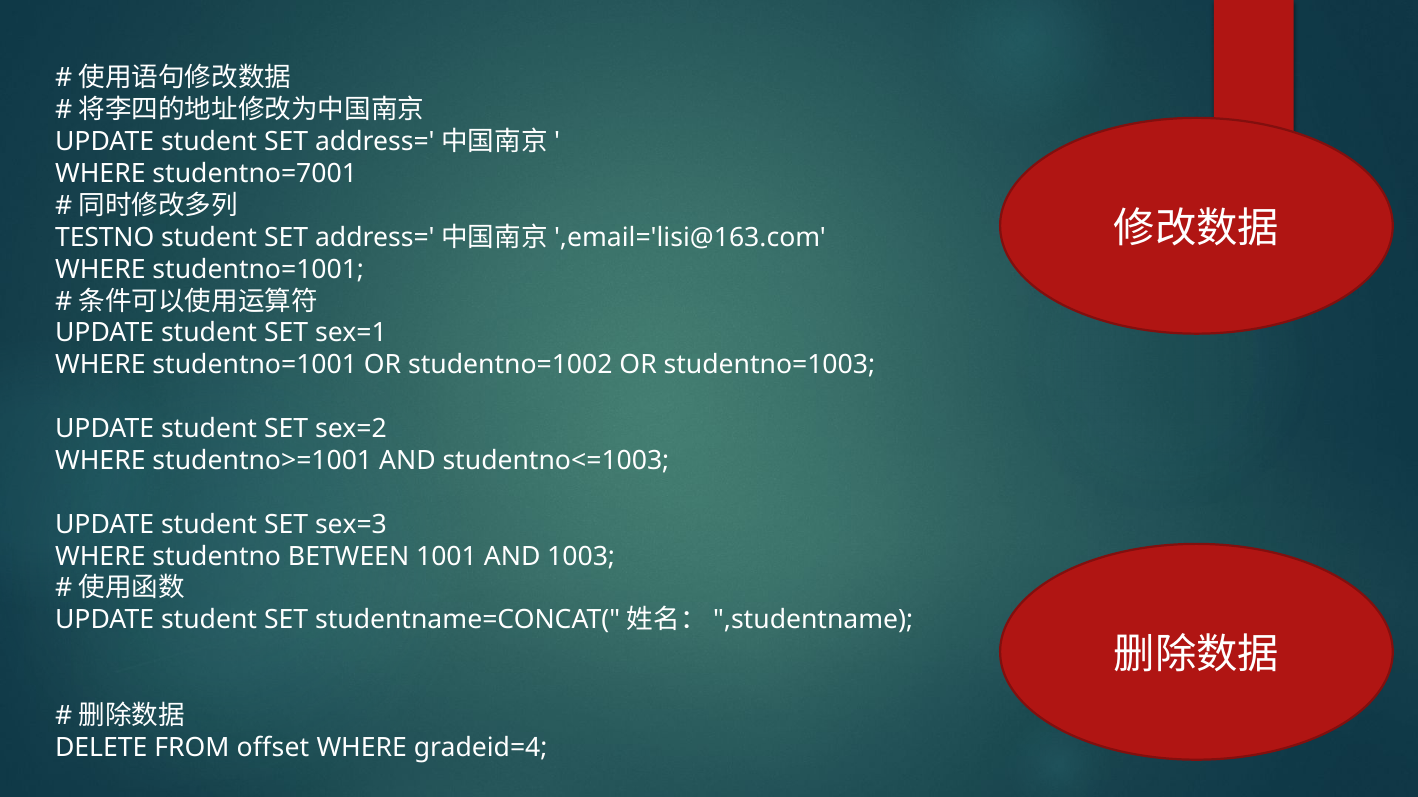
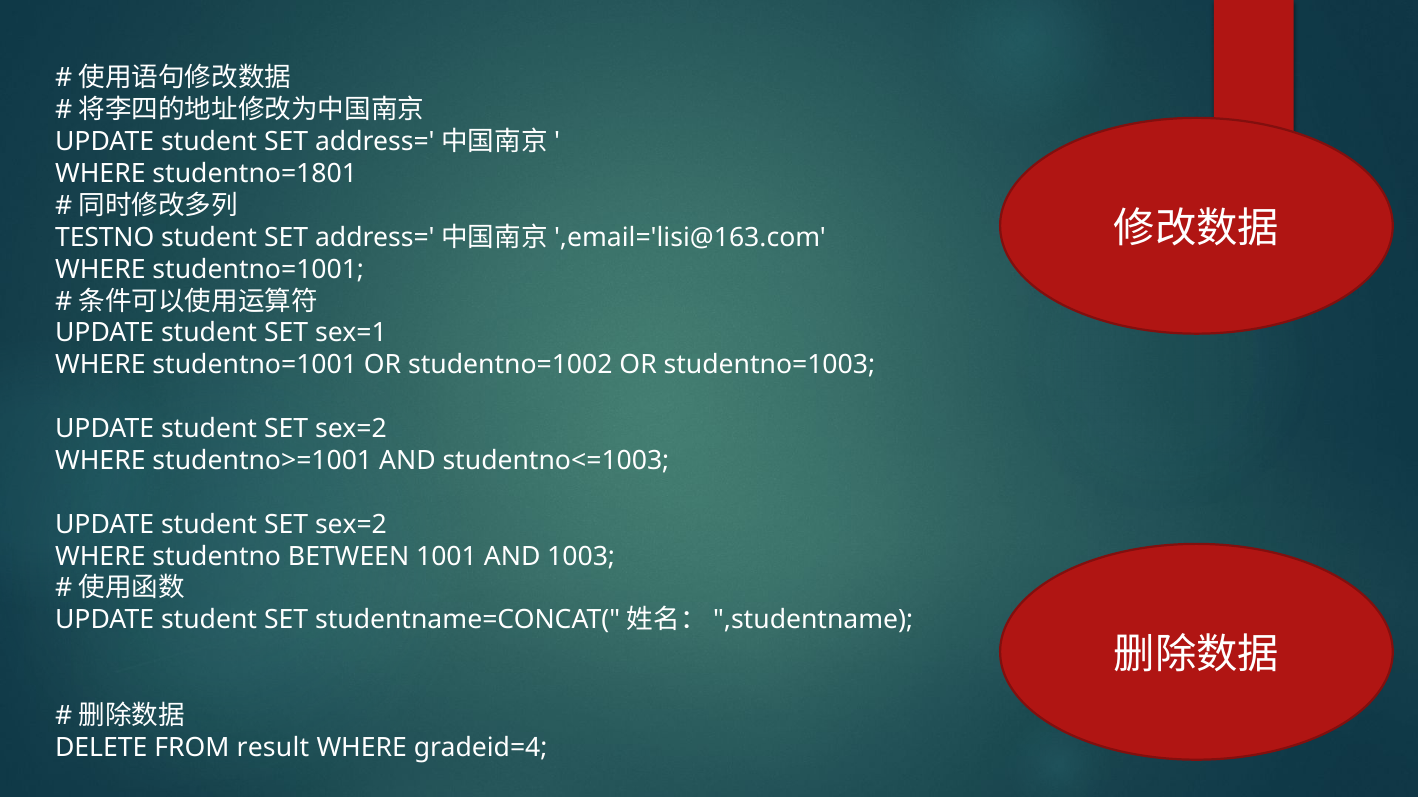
studentno=7001: studentno=7001 -> studentno=1801 (255, 174)
sex=3: sex=3 -> sex=2 (351, 525)
offset: offset -> result (273, 748)
